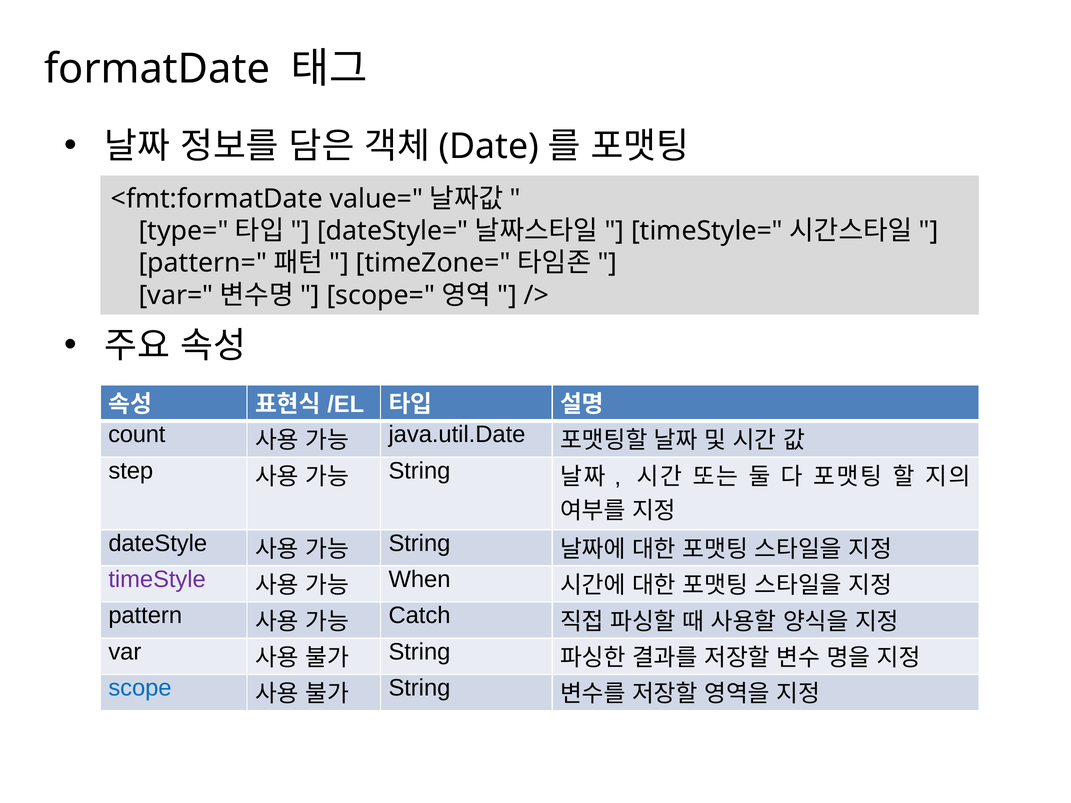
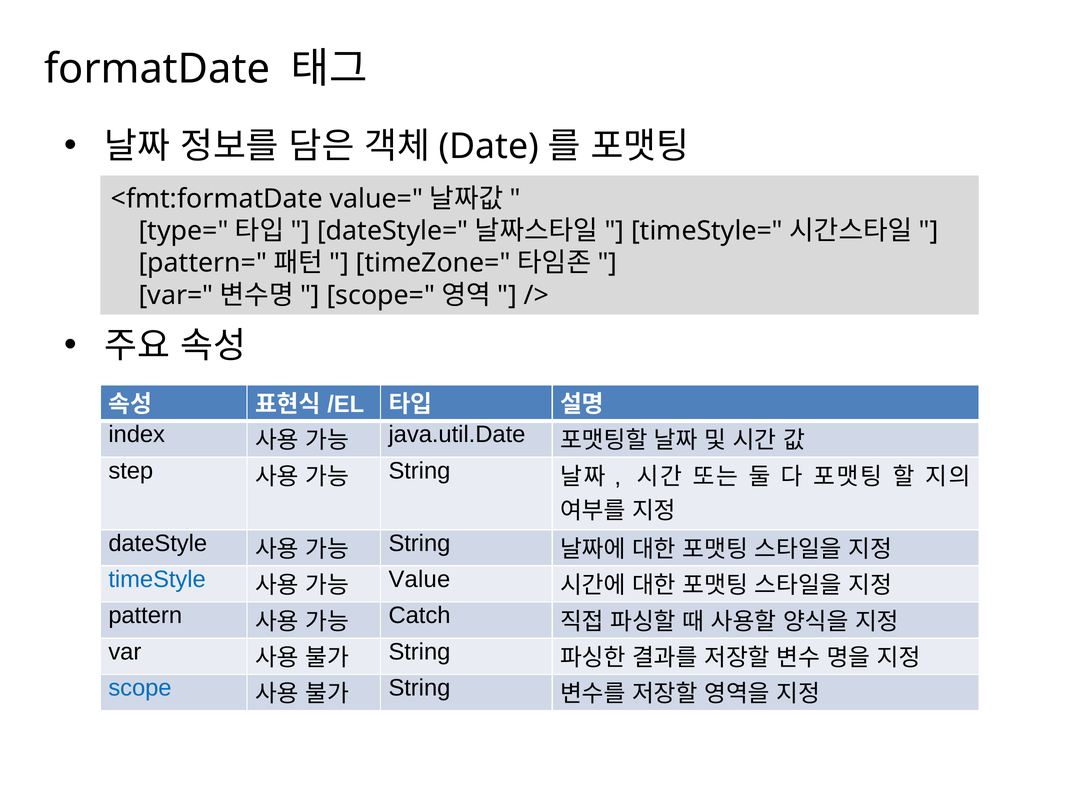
count: count -> index (137, 435)
timeStyle colour: purple -> blue (157, 580)
When: When -> Value (419, 580)
